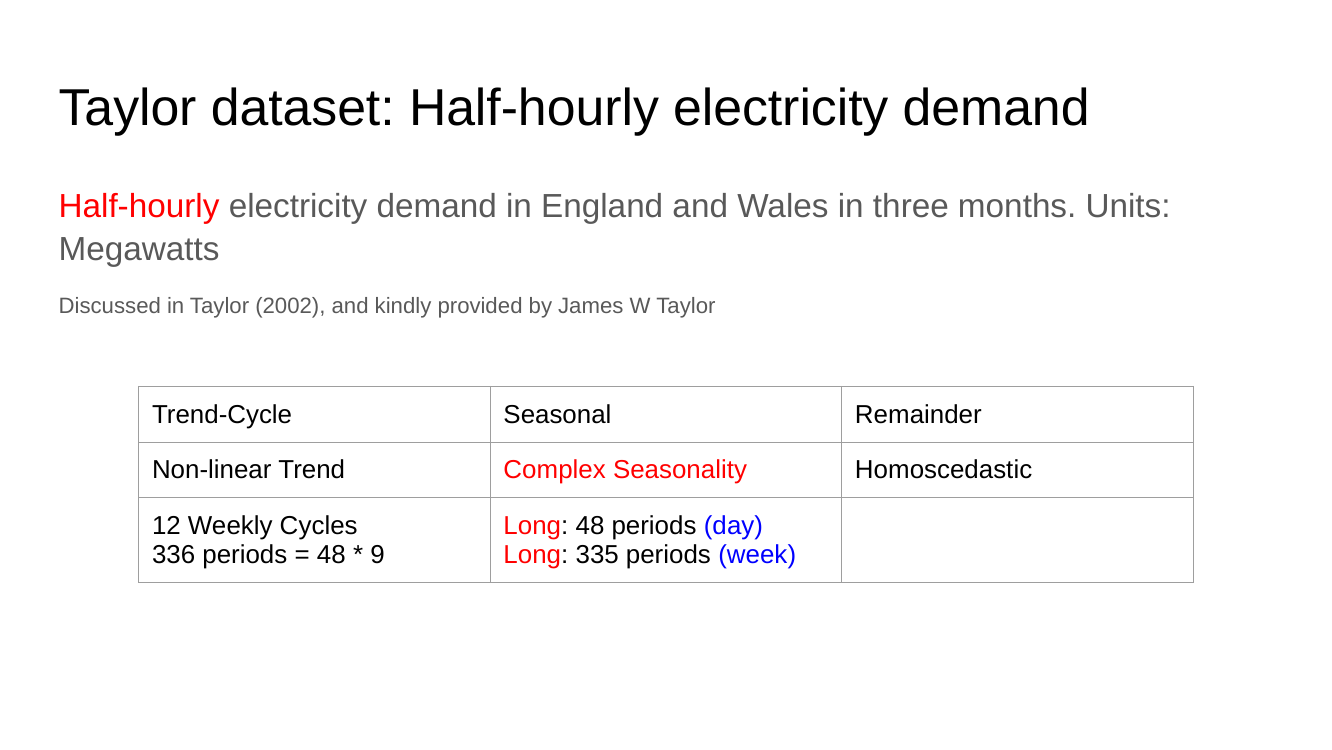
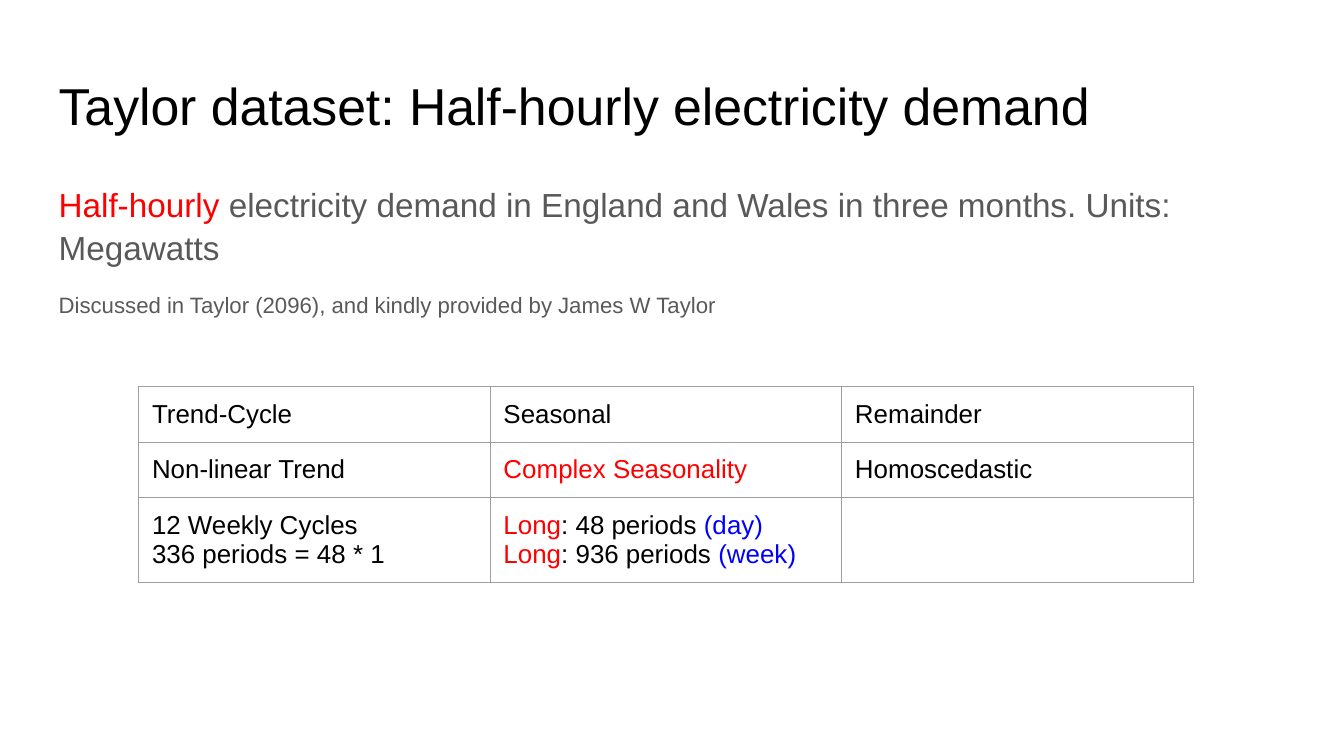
2002: 2002 -> 2096 (290, 306)
9: 9 -> 1 (378, 555)
335: 335 -> 936 (597, 555)
